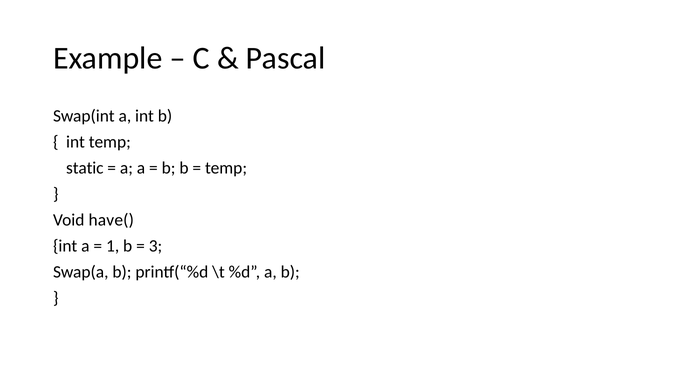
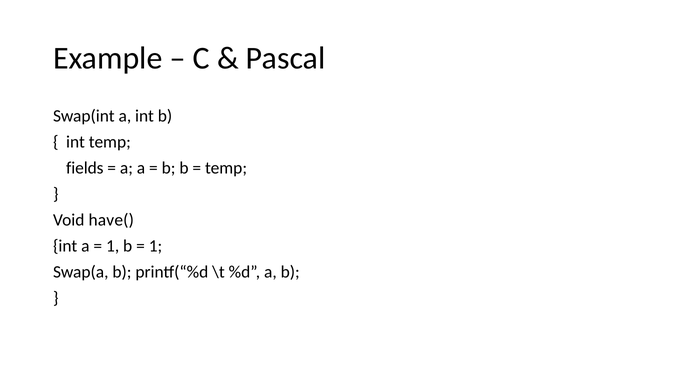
static: static -> fields (85, 168)
3: 3 -> 1 (156, 246)
